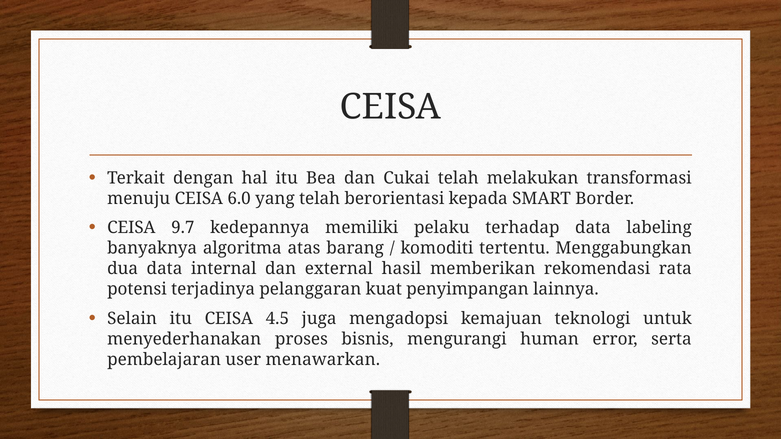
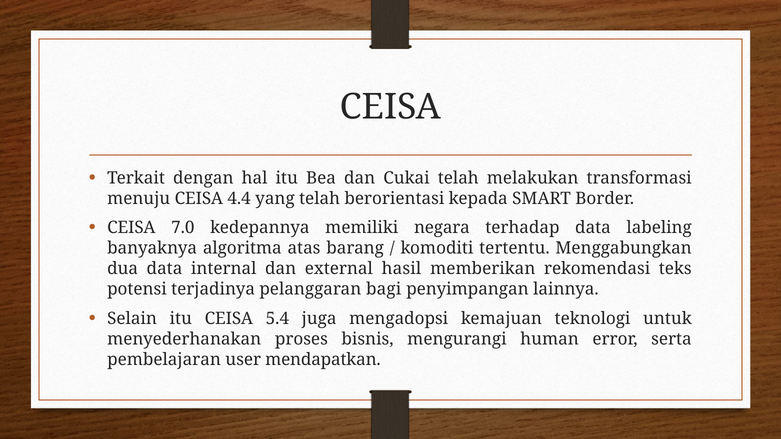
6.0: 6.0 -> 4.4 (239, 199)
9.7: 9.7 -> 7.0 (183, 228)
pelaku: pelaku -> negara (442, 228)
rata: rata -> teks (675, 269)
kuat: kuat -> bagi (384, 289)
4.5: 4.5 -> 5.4 (277, 319)
menawarkan: menawarkan -> mendapatkan (323, 360)
